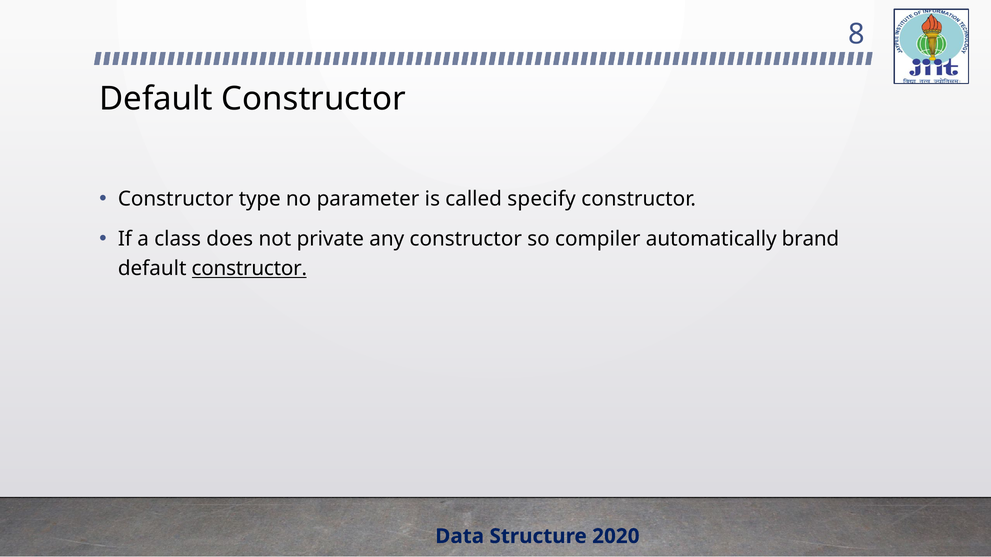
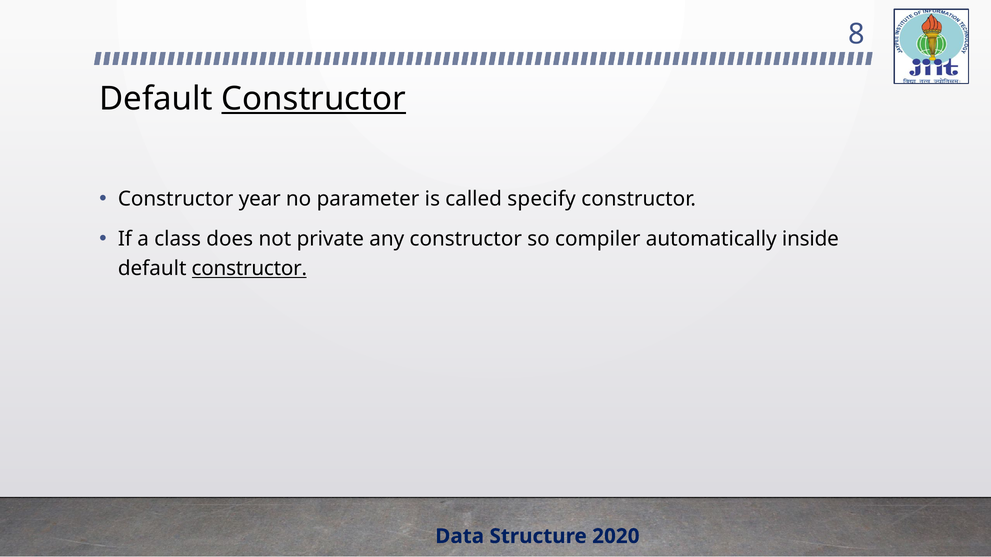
Constructor underline: none -> present (314, 99)
type: type -> year (260, 199)
brand: brand -> inside (810, 239)
